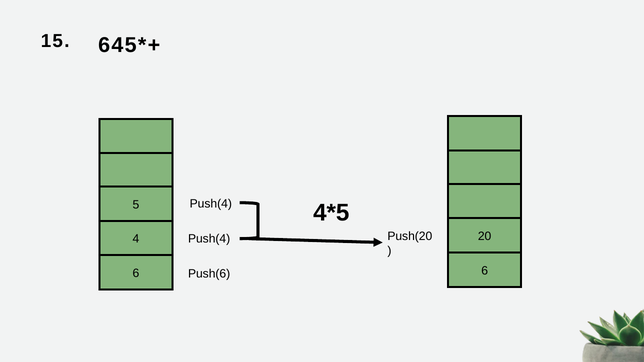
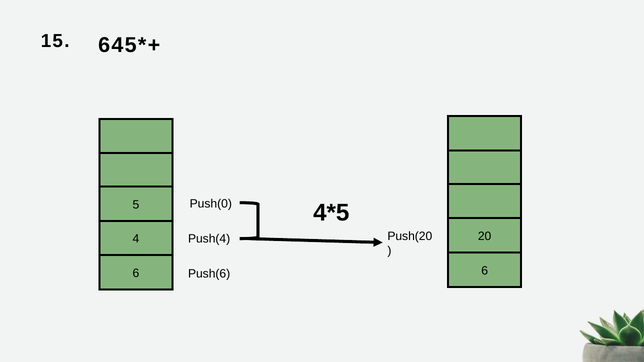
Push(4: Push(4 -> Push(0 (211, 204)
